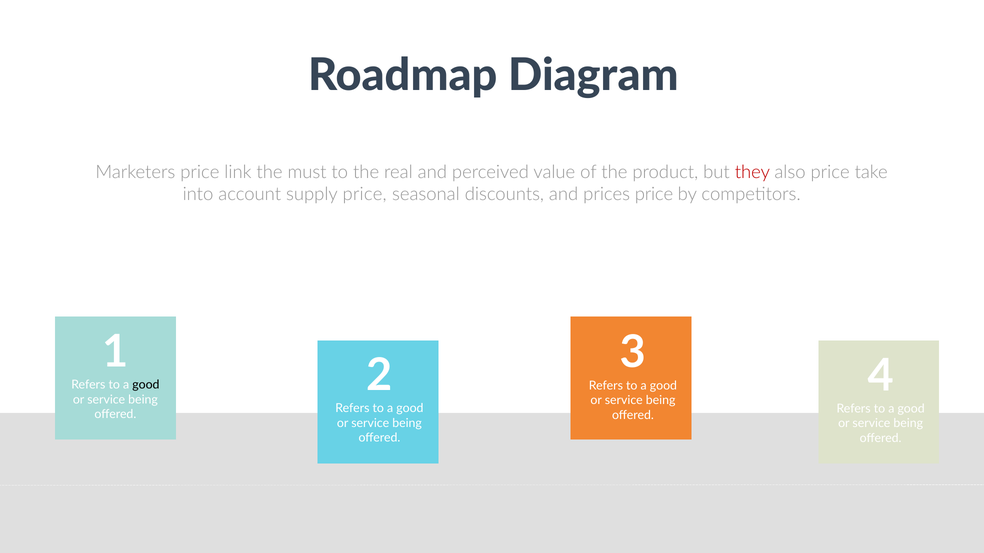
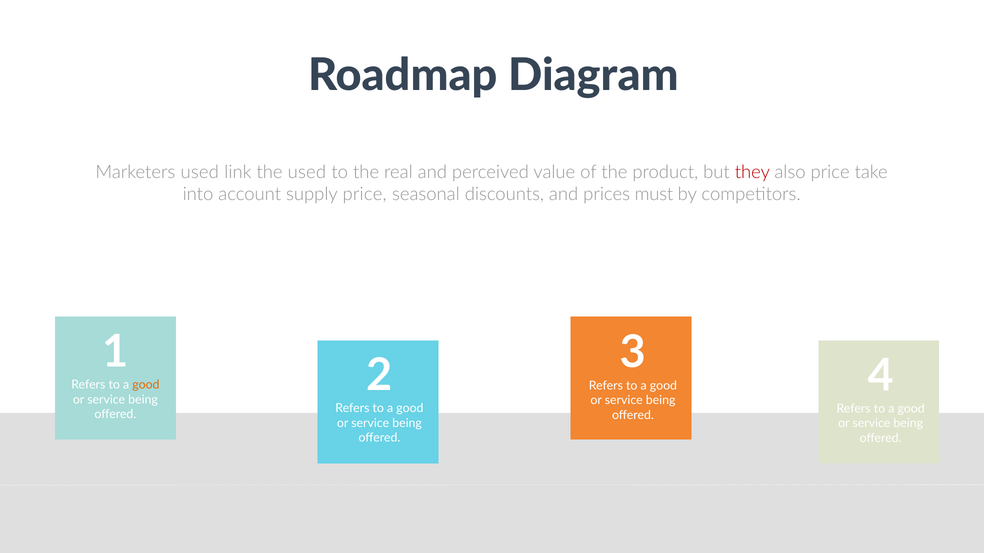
Marketers price: price -> used (200, 172)
the must: must -> used (307, 172)
prices price: price -> must (654, 194)
good colour: black -> orange (146, 385)
